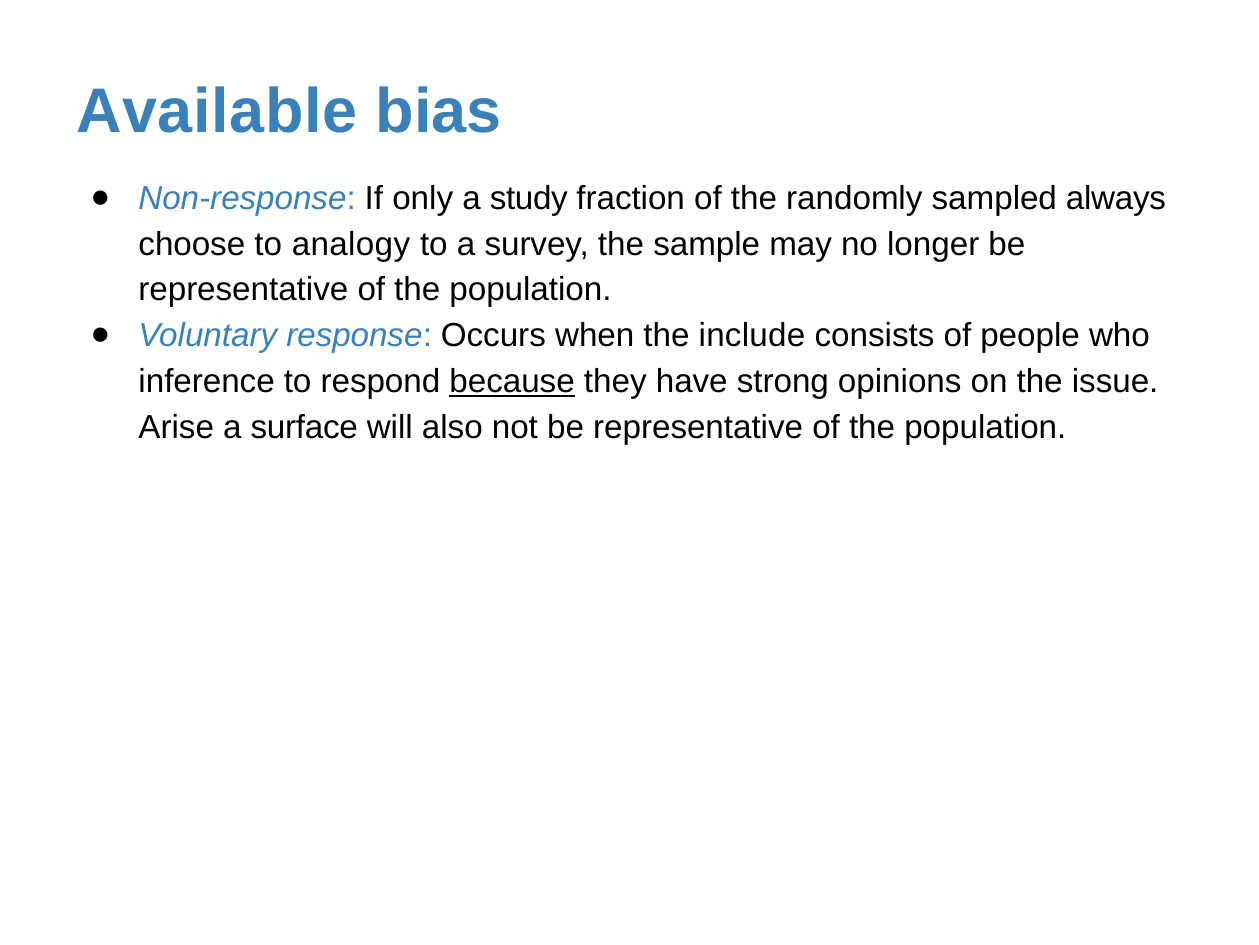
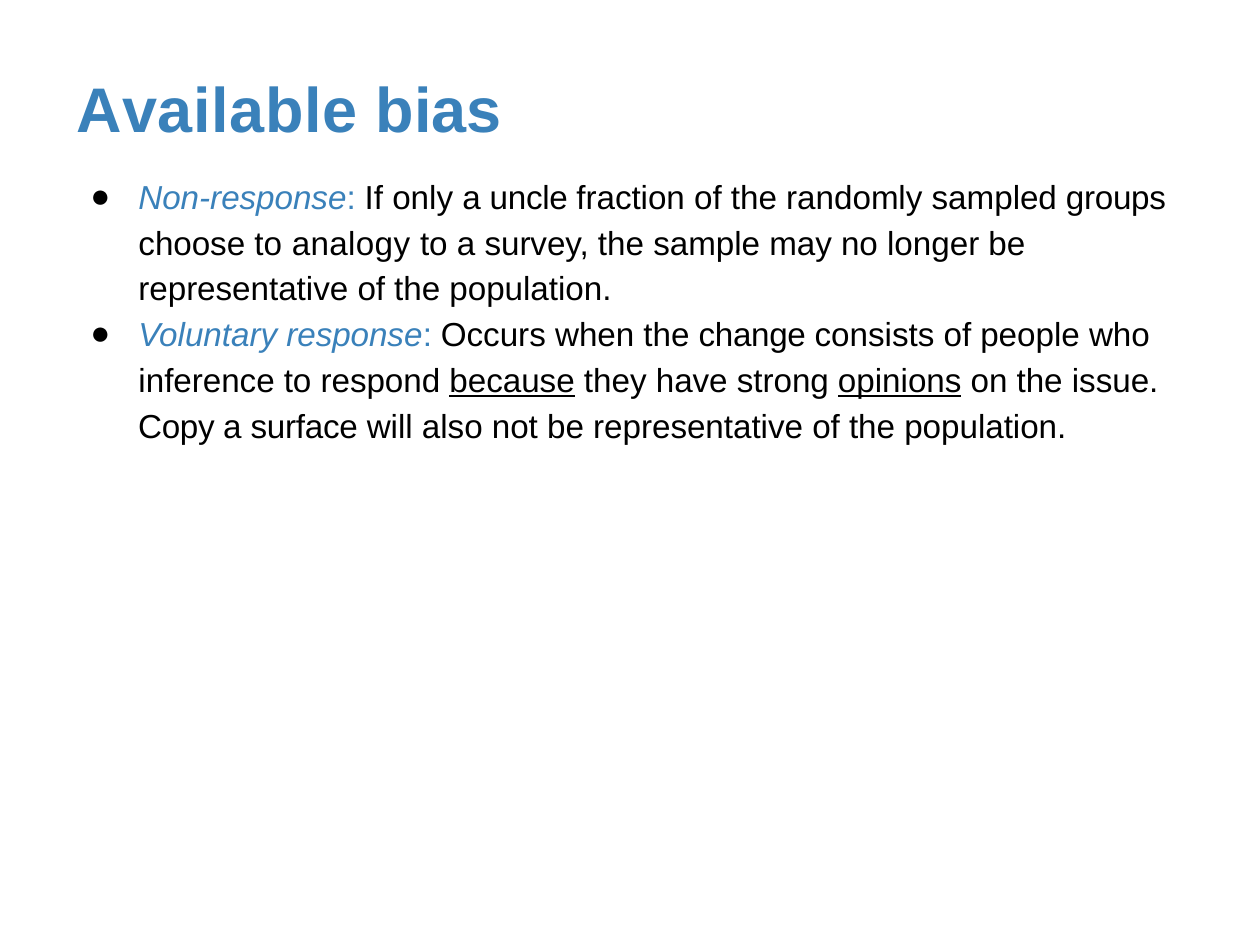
study: study -> uncle (529, 198)
always: always -> groups (1116, 198)
include: include -> change (752, 336)
opinions underline: none -> present (900, 381)
Arise: Arise -> Copy (176, 427)
